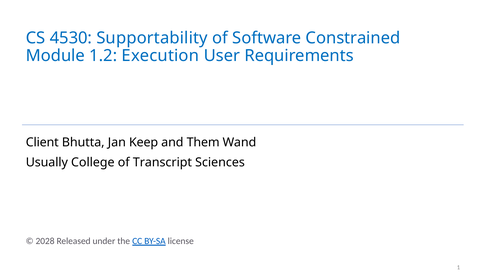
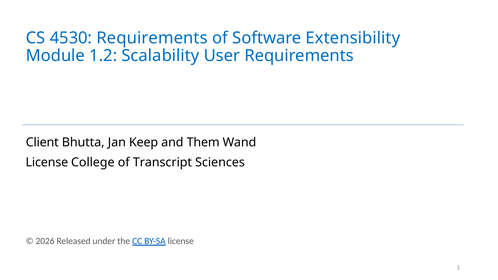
4530 Supportability: Supportability -> Requirements (152, 38)
Constrained: Constrained -> Extensibility (353, 38)
Execution: Execution -> Scalability (160, 56)
Usually: Usually -> License (47, 163)
2028: 2028 -> 2026 (45, 241)
